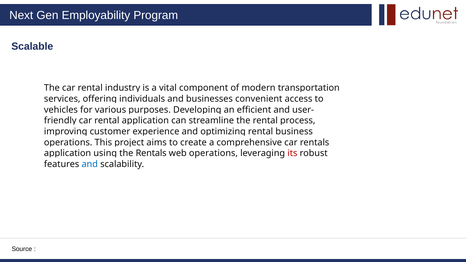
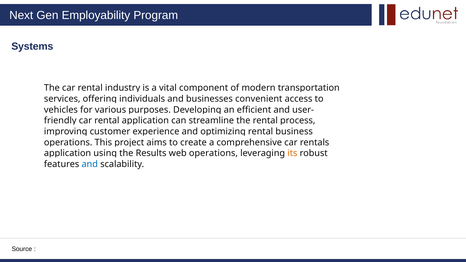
Scalable: Scalable -> Systems (32, 46)
Rentals: Rentals -> Results (151, 153)
its colour: red -> orange (292, 153)
